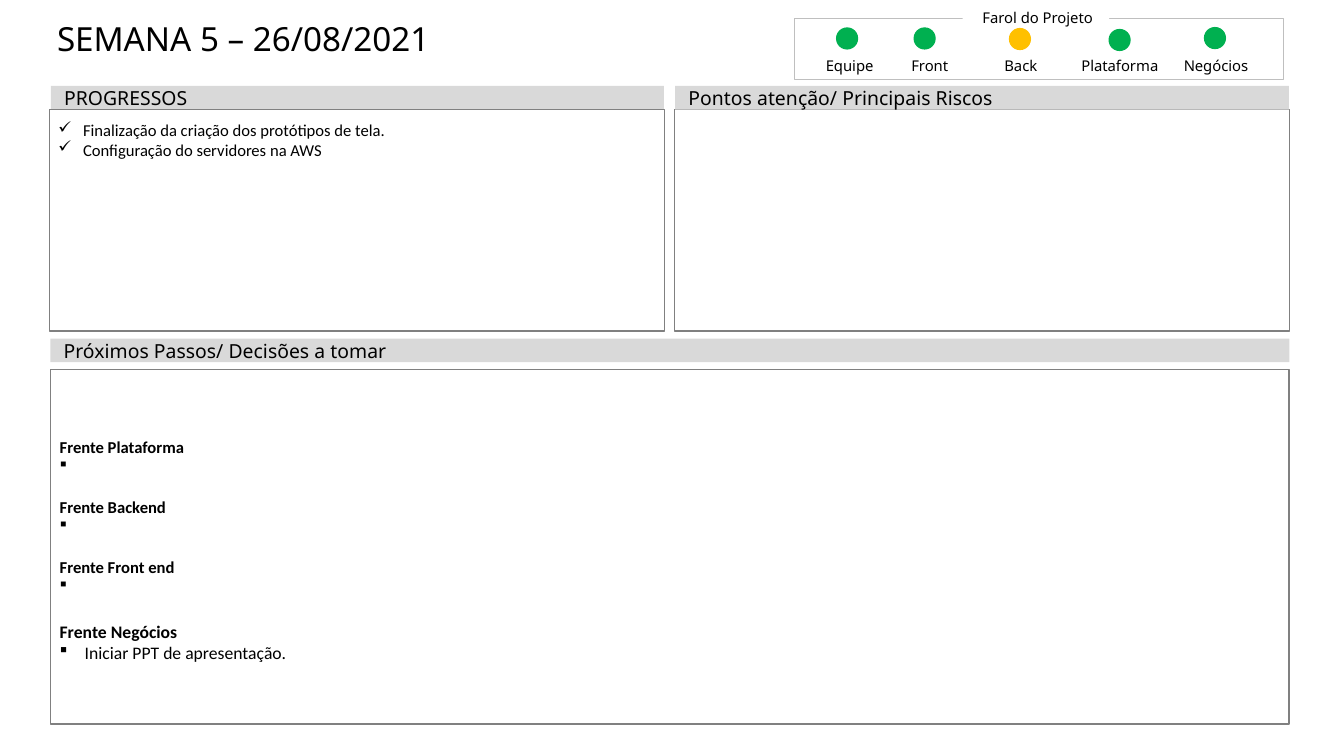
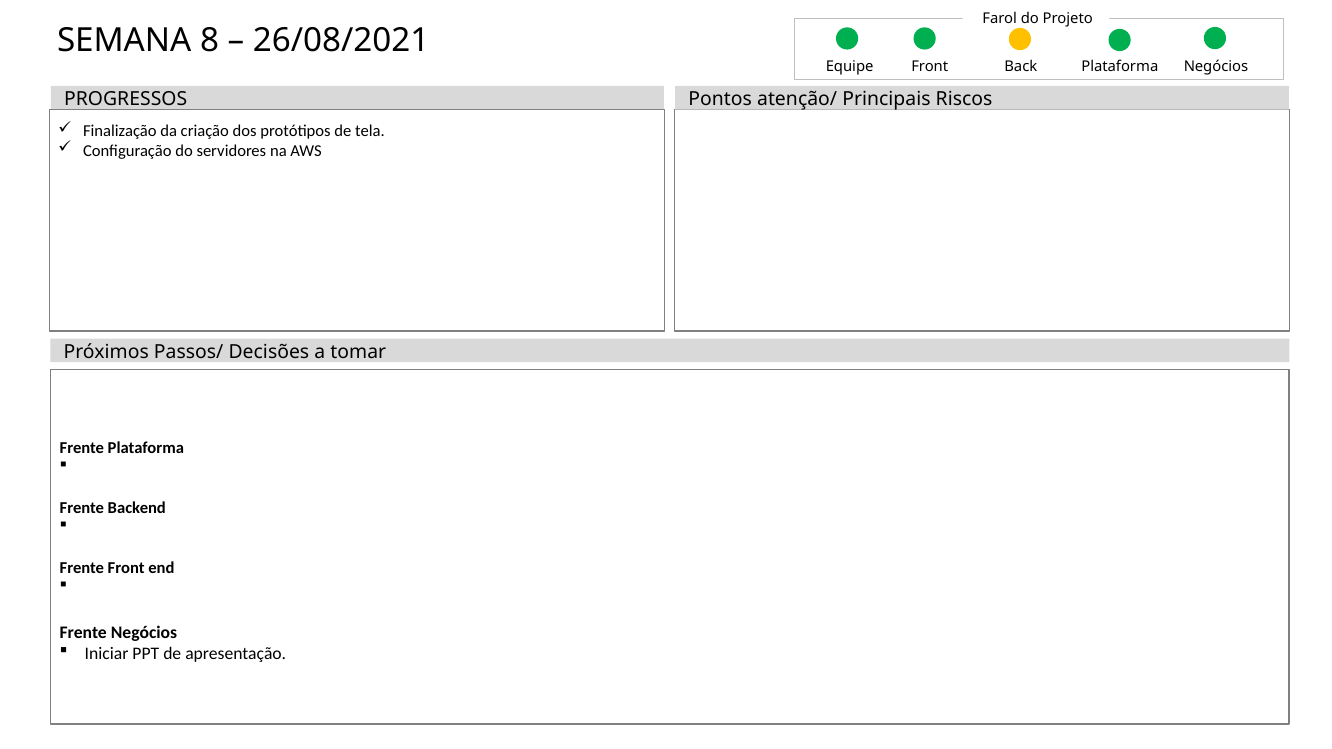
5: 5 -> 8 (210, 41)
